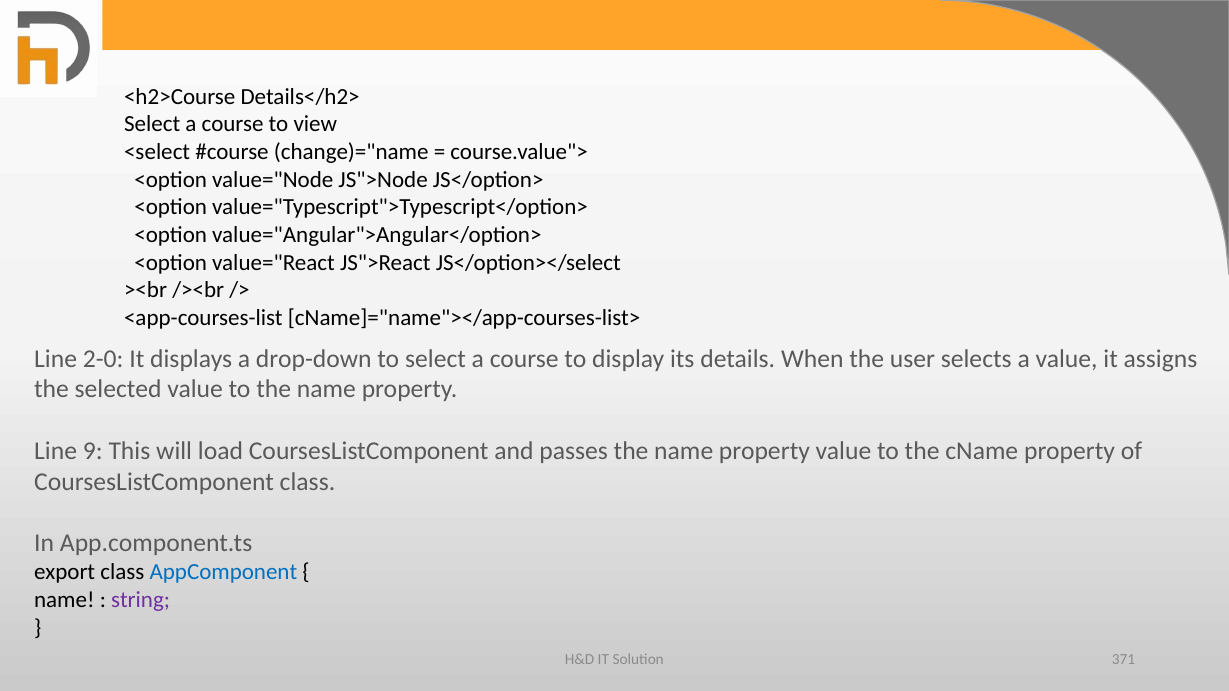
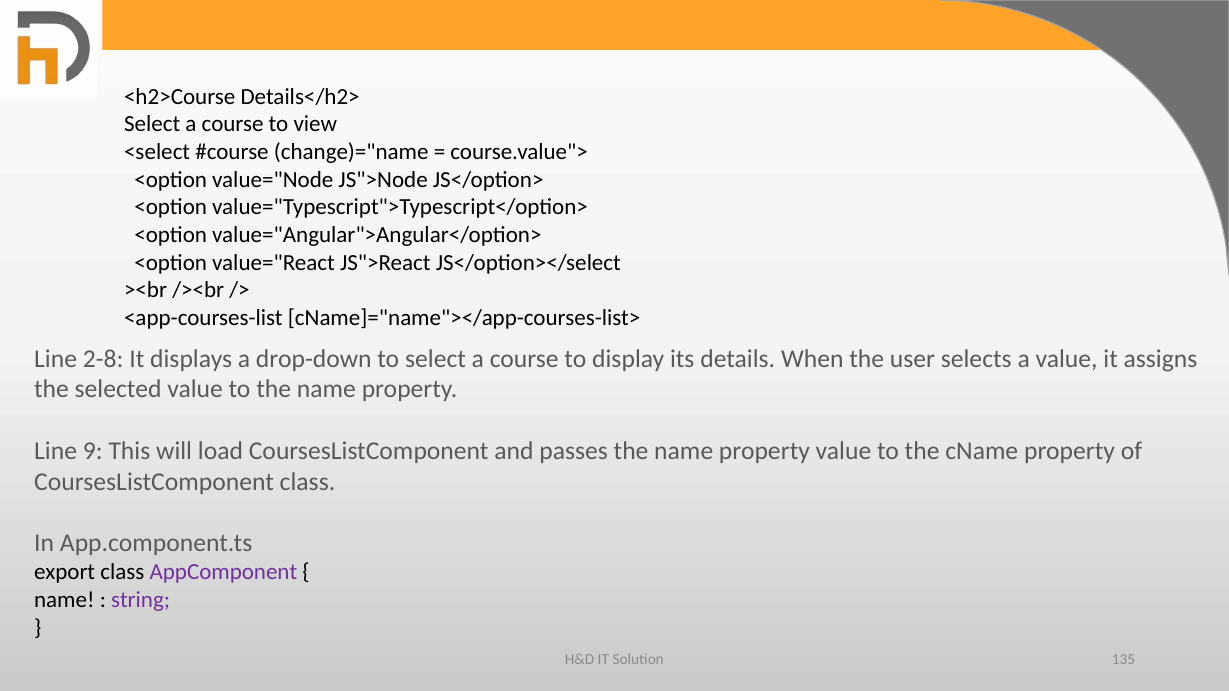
2-0: 2-0 -> 2-8 (103, 359)
AppComponent colour: blue -> purple (223, 572)
371: 371 -> 135 (1124, 660)
